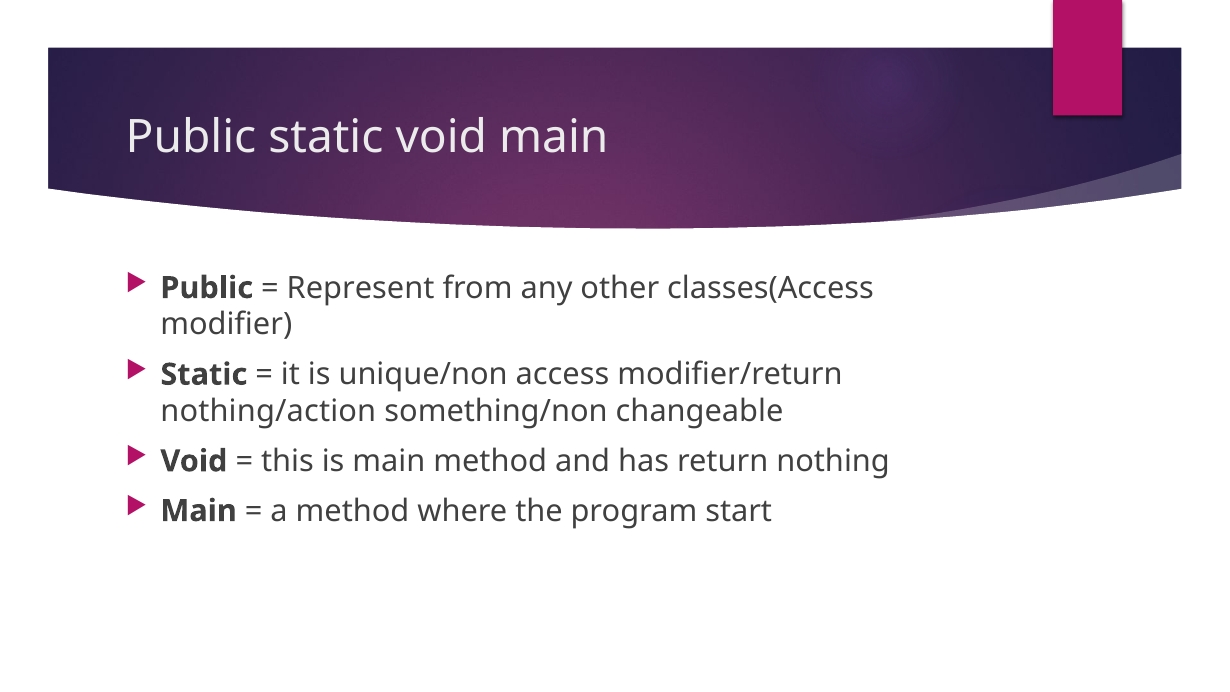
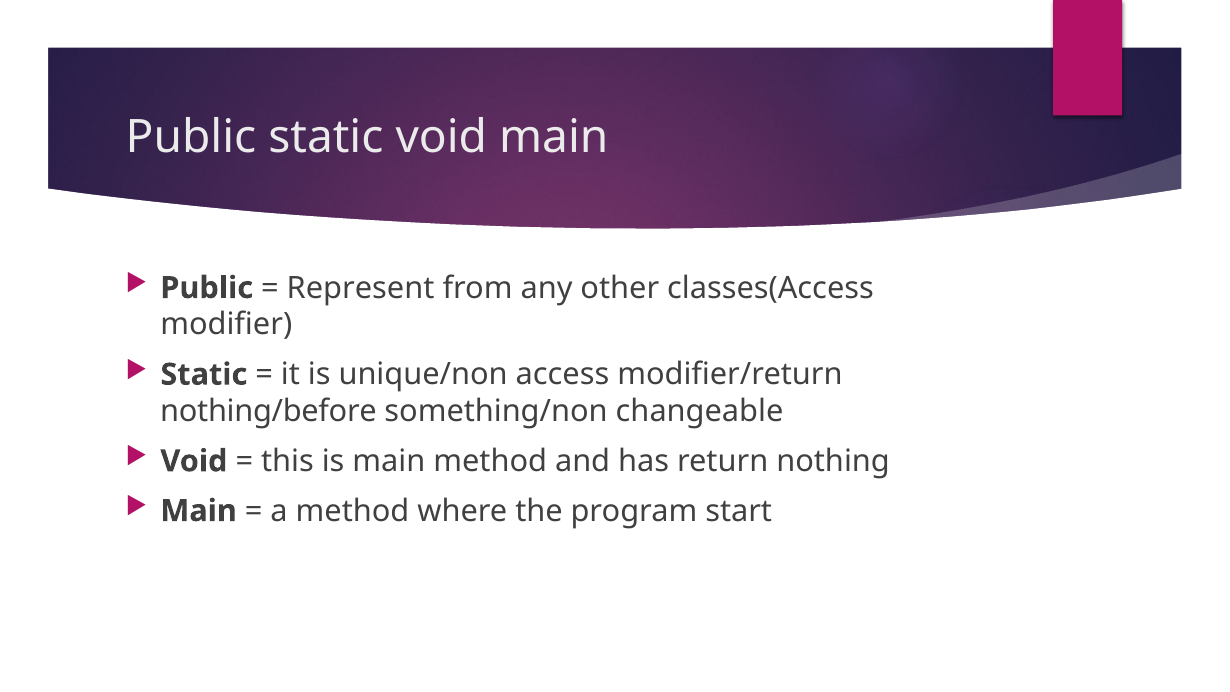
nothing/action: nothing/action -> nothing/before (269, 411)
